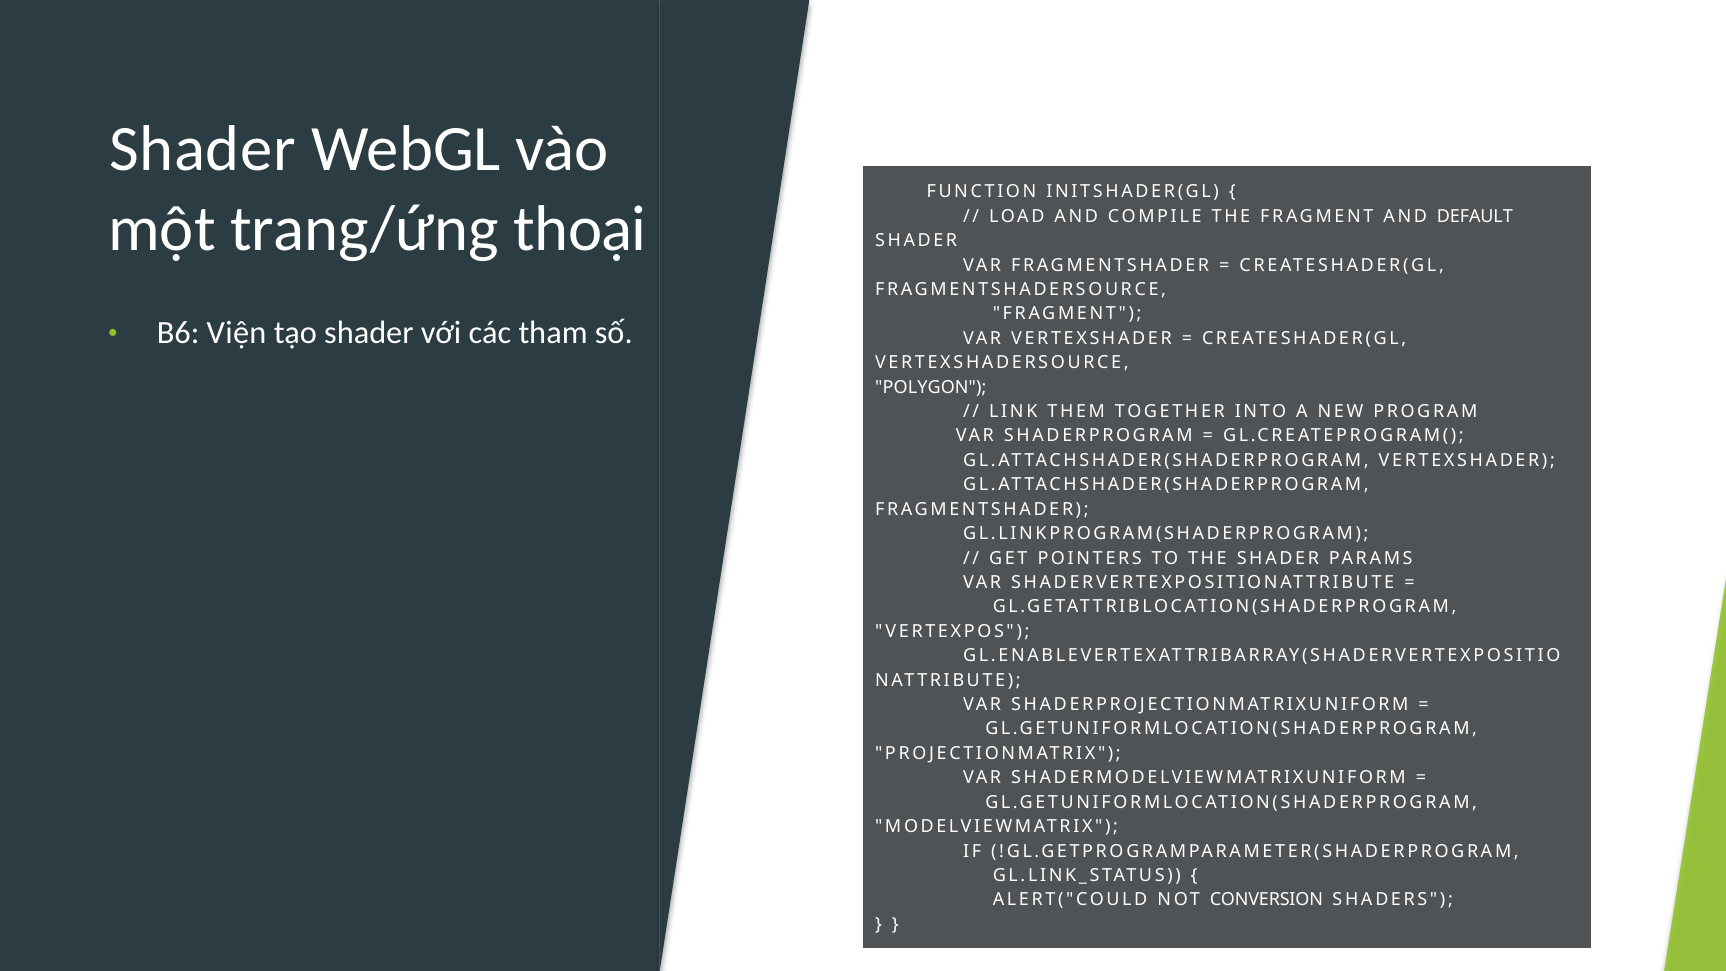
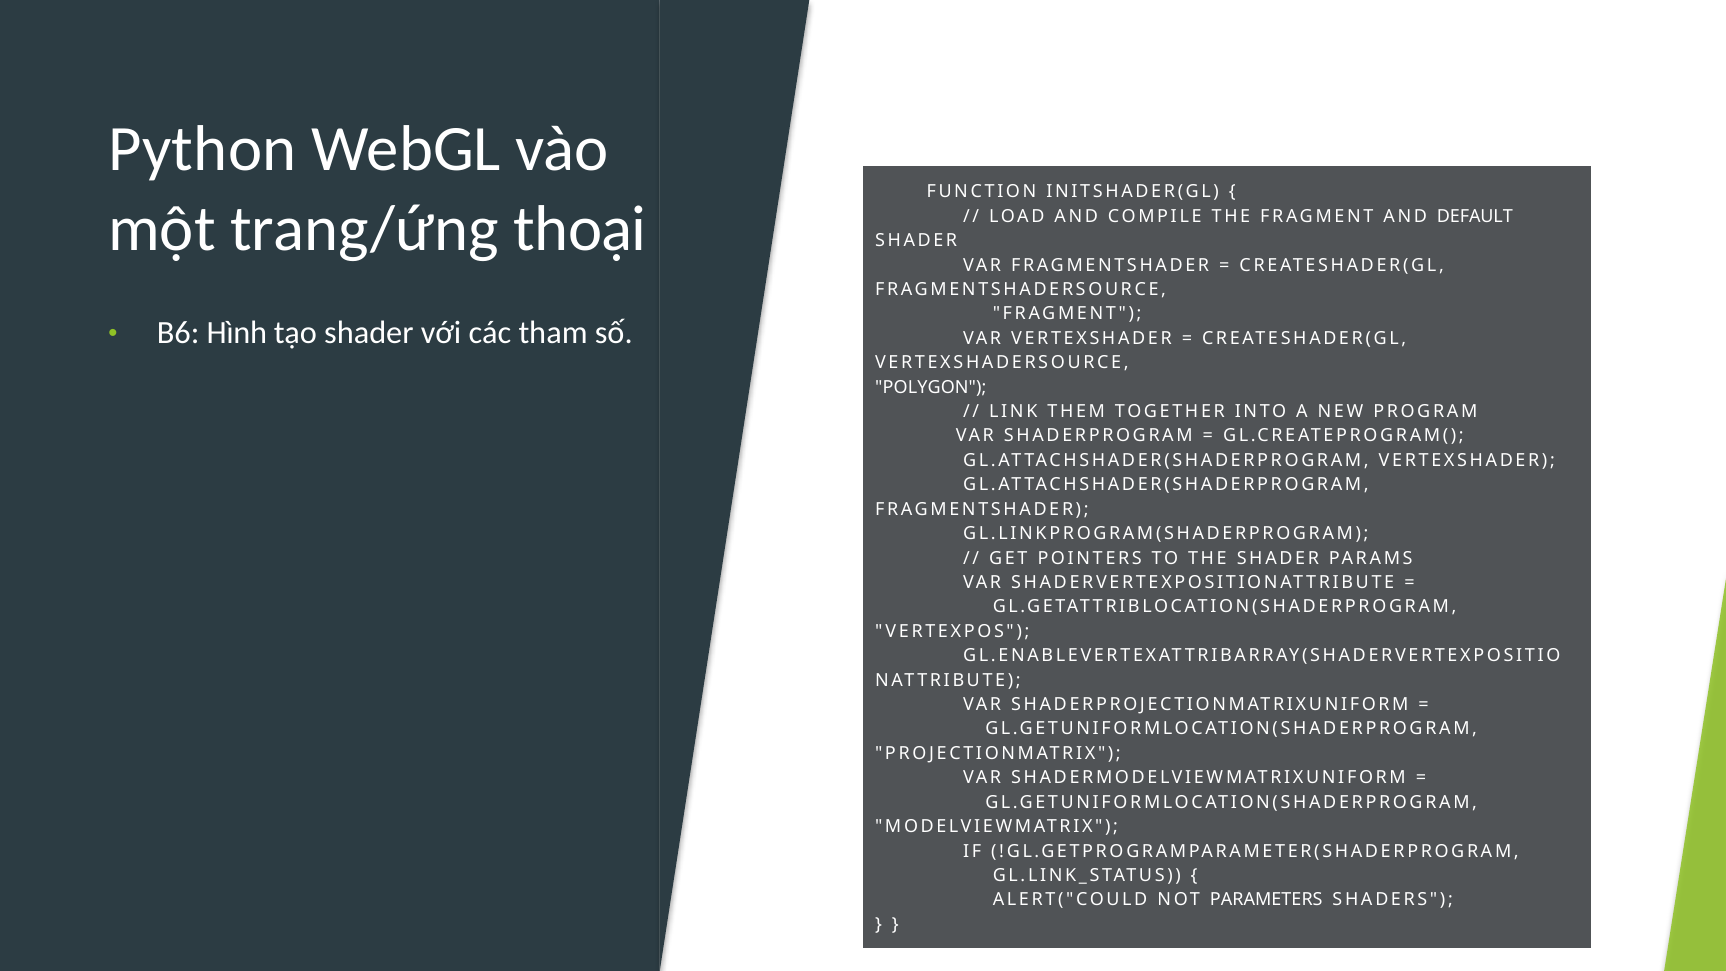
Shader: Shader -> Python (203, 150)
Viện: Viện -> Hình (237, 333)
CONVERSION: CONVERSION -> PARAMETERS (1266, 900)
